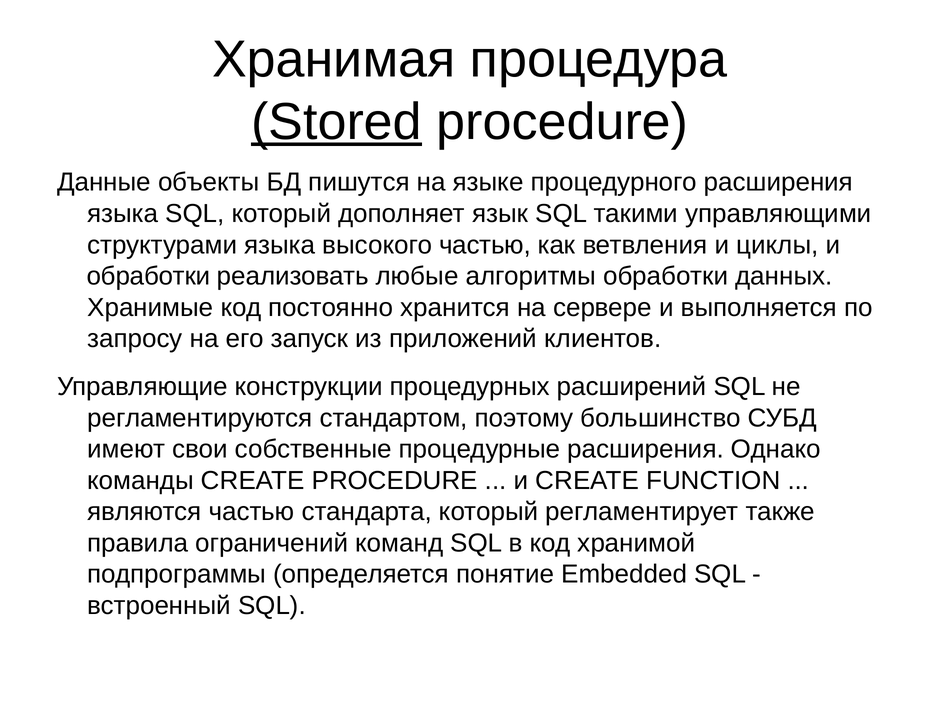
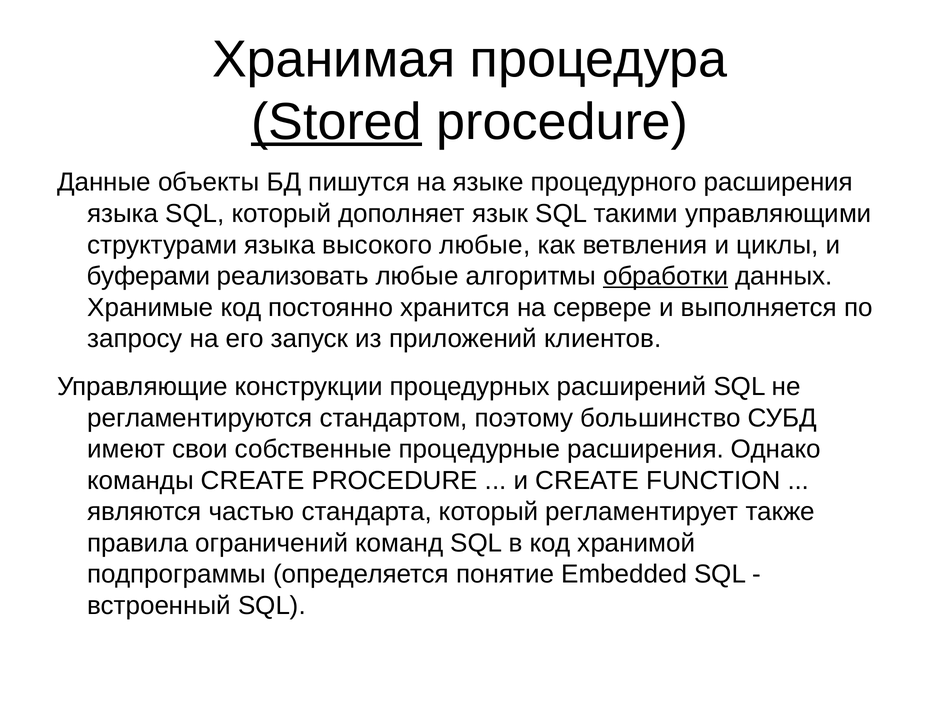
высокого частью: частью -> любые (485, 245)
обработки: обработки -> буферами (149, 276)
обработки underline: none -> present (666, 276)
